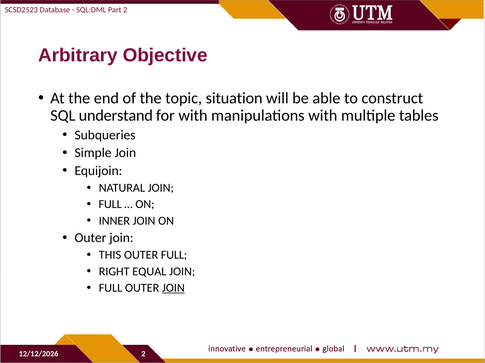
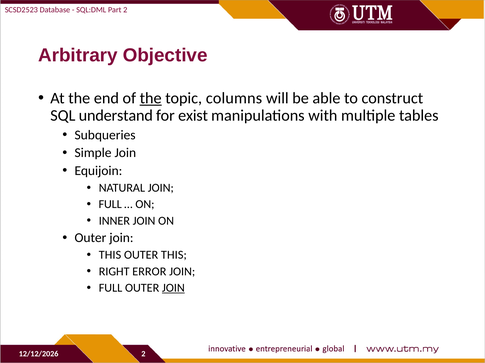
the underline: none -> present (151, 98)
situation: situation -> columns (234, 98)
for with: with -> exist (193, 116)
OUTER FULL: FULL -> THIS (174, 256)
EQUAL: EQUAL -> ERROR (149, 272)
